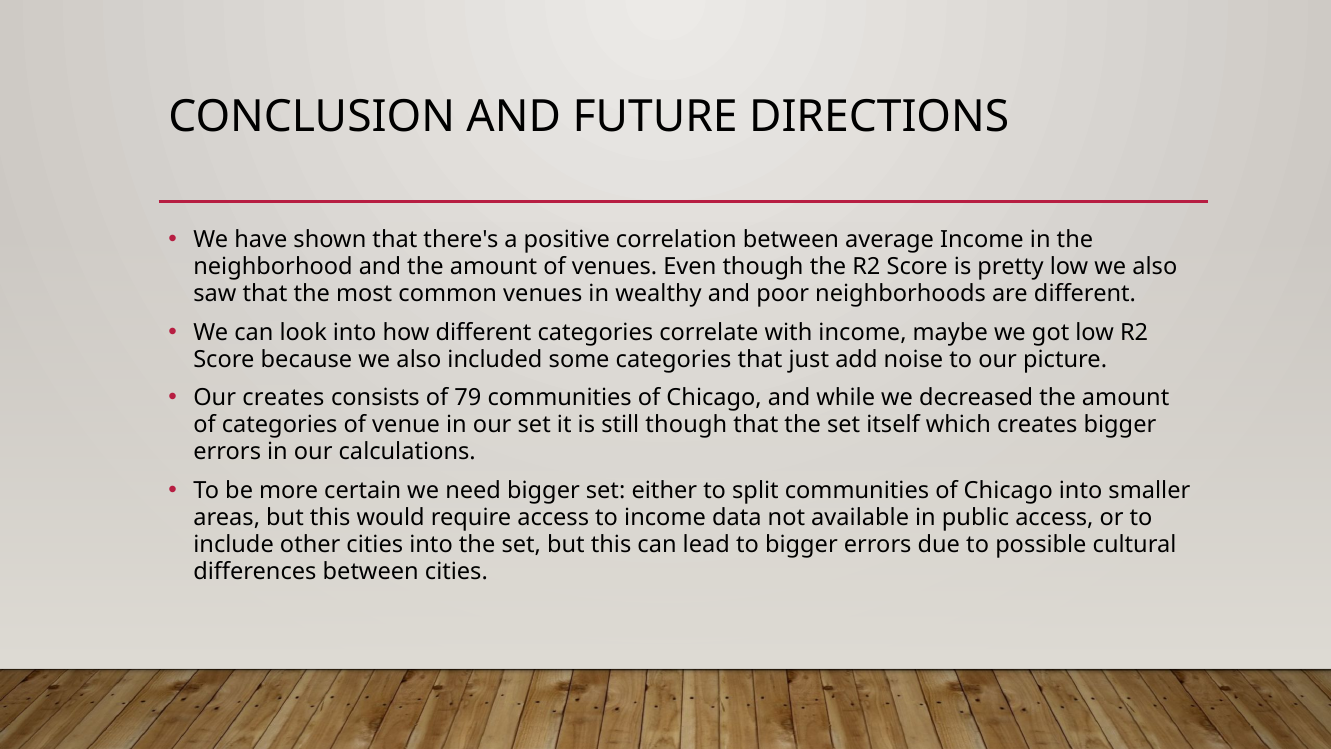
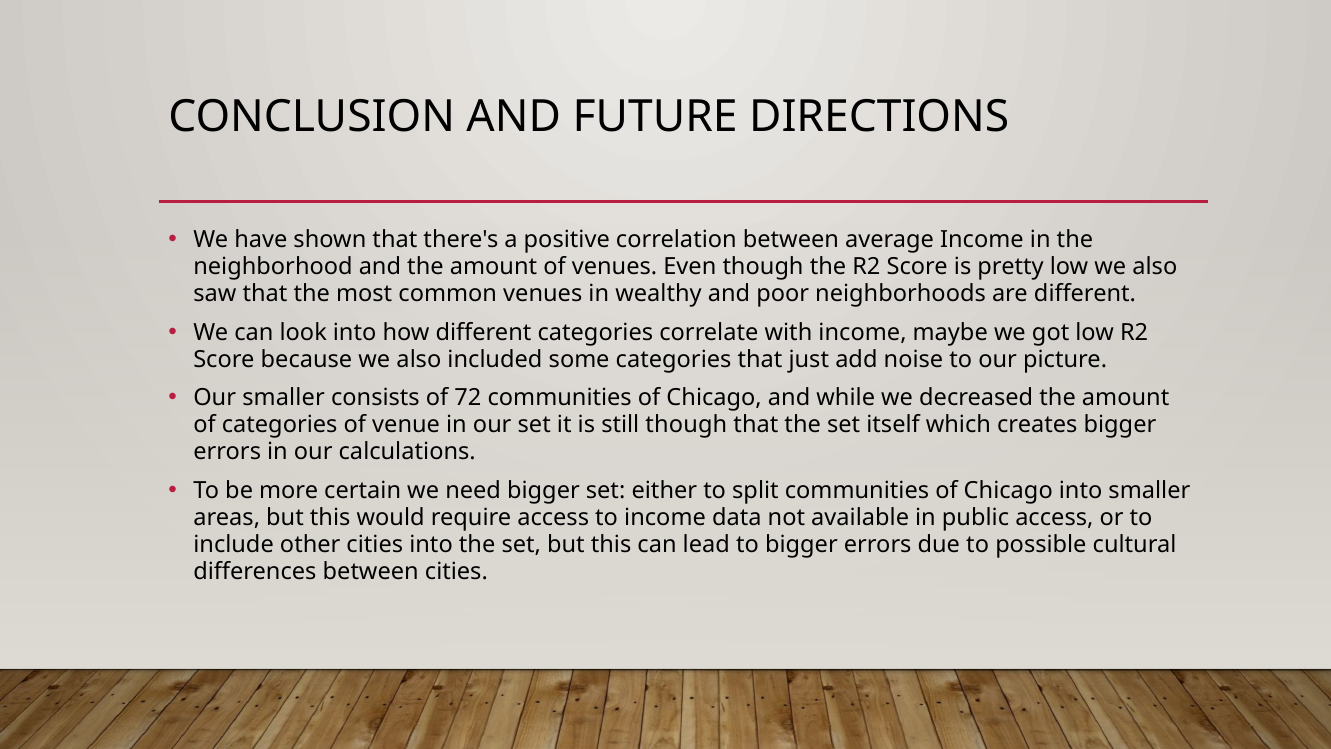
Our creates: creates -> smaller (284, 398)
79: 79 -> 72 (468, 398)
